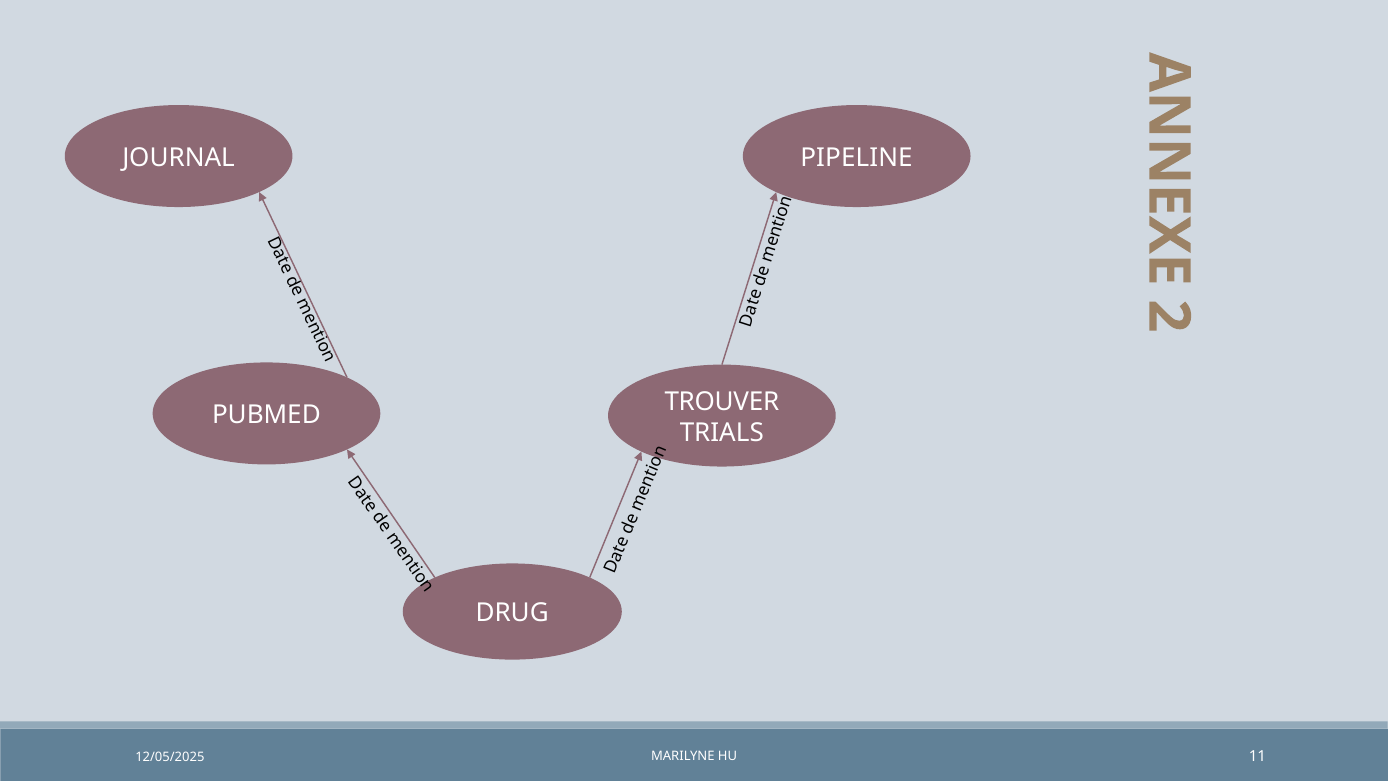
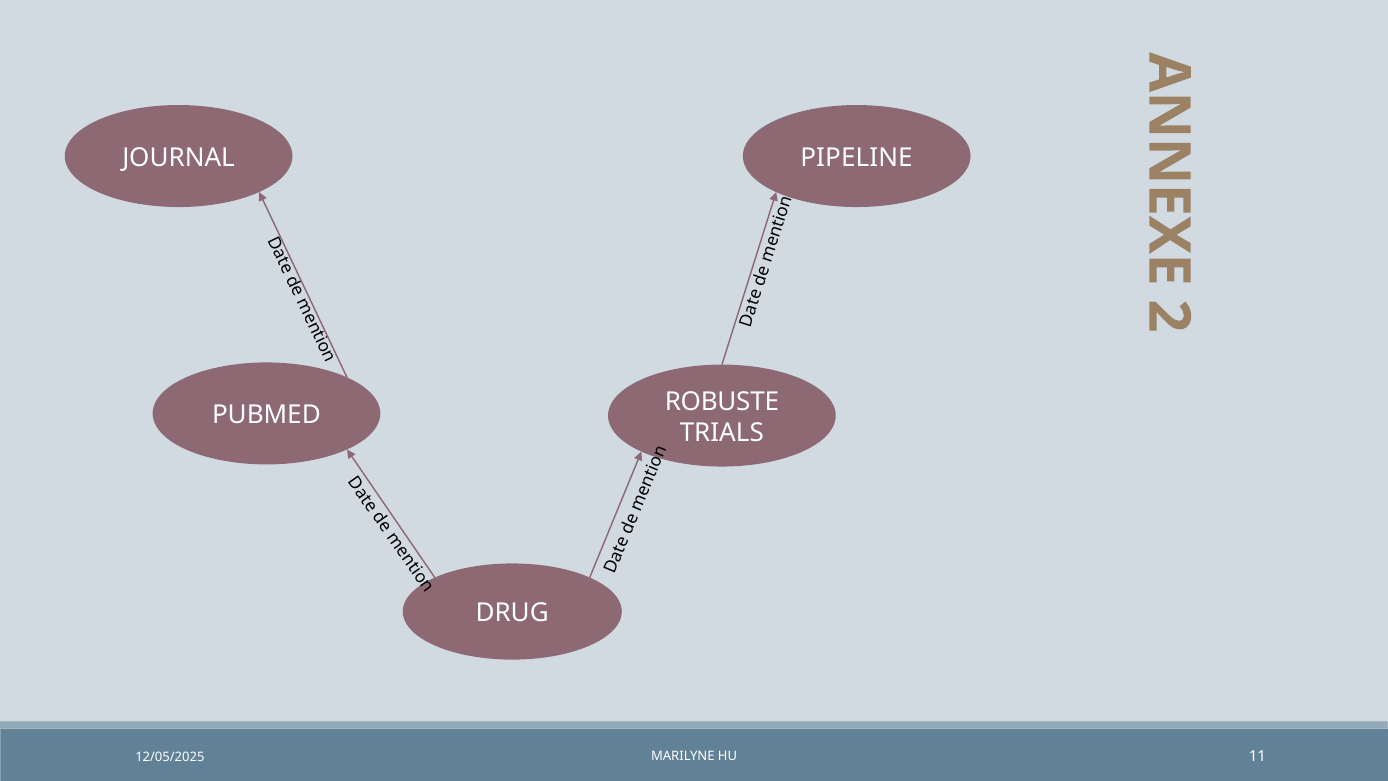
TROUVER: TROUVER -> ROBUSTE (722, 402)
